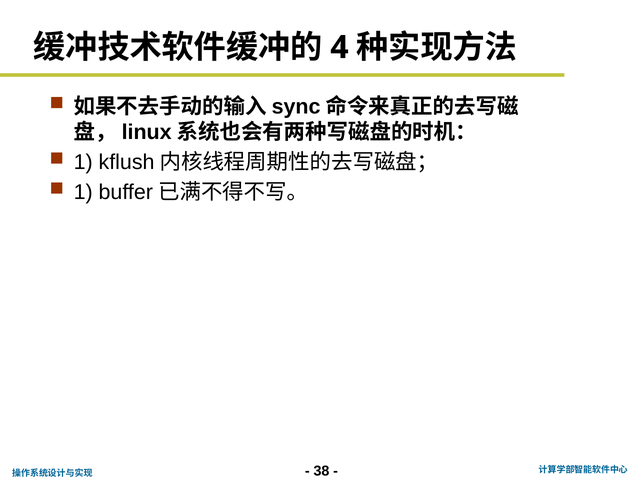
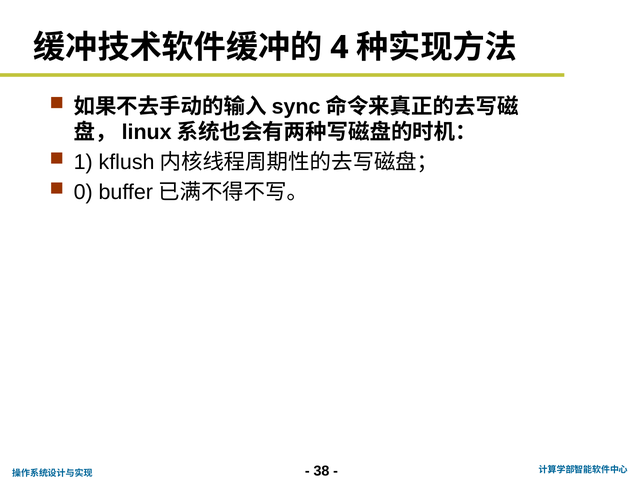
1: 1 -> 0 (83, 192)
